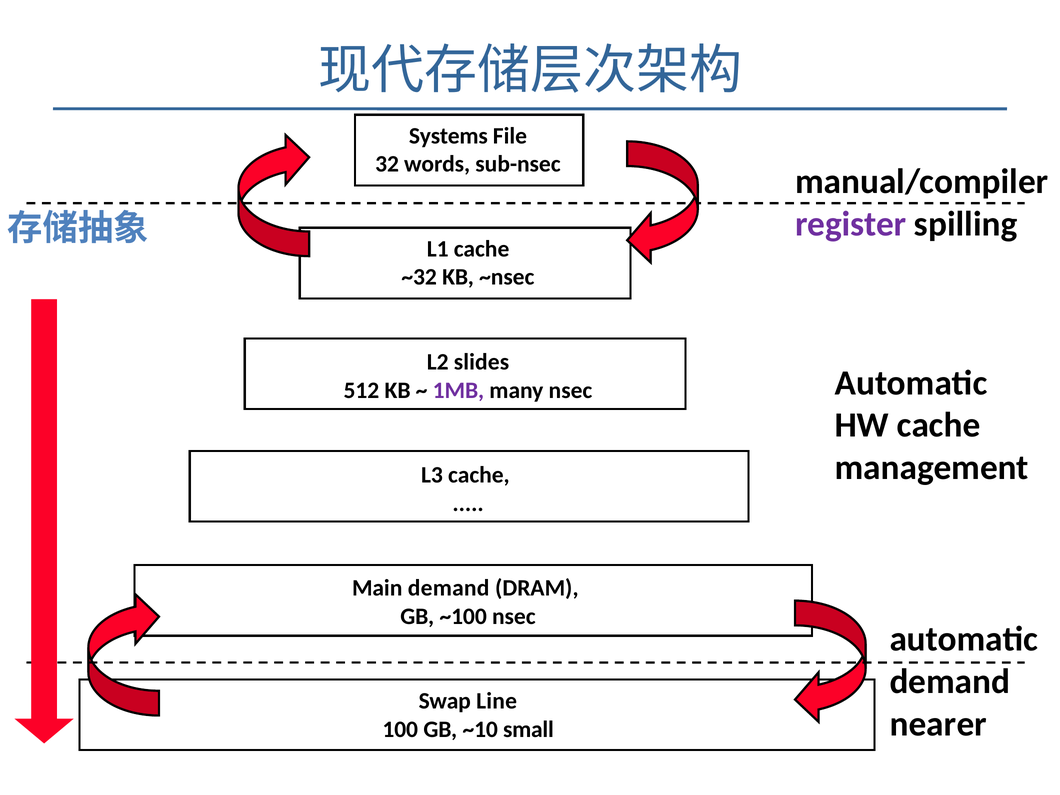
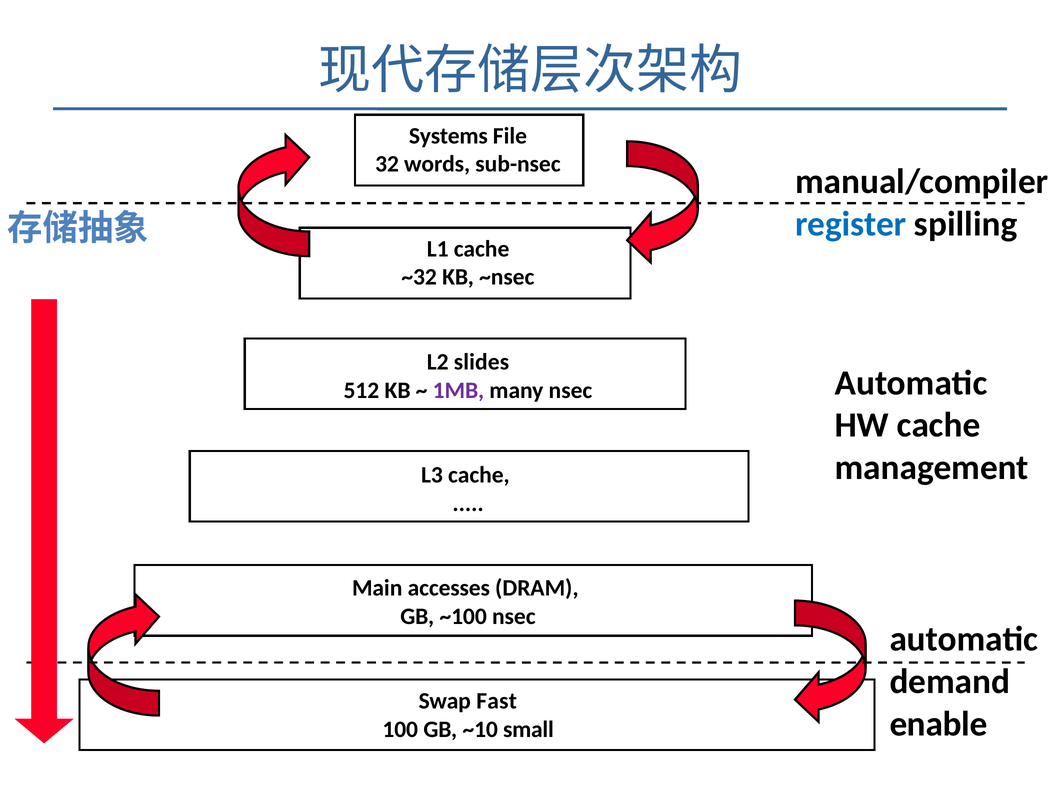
register colour: purple -> blue (851, 224)
Main demand: demand -> accesses (449, 588)
Line: Line -> Fast (497, 701)
nearer: nearer -> enable (938, 724)
